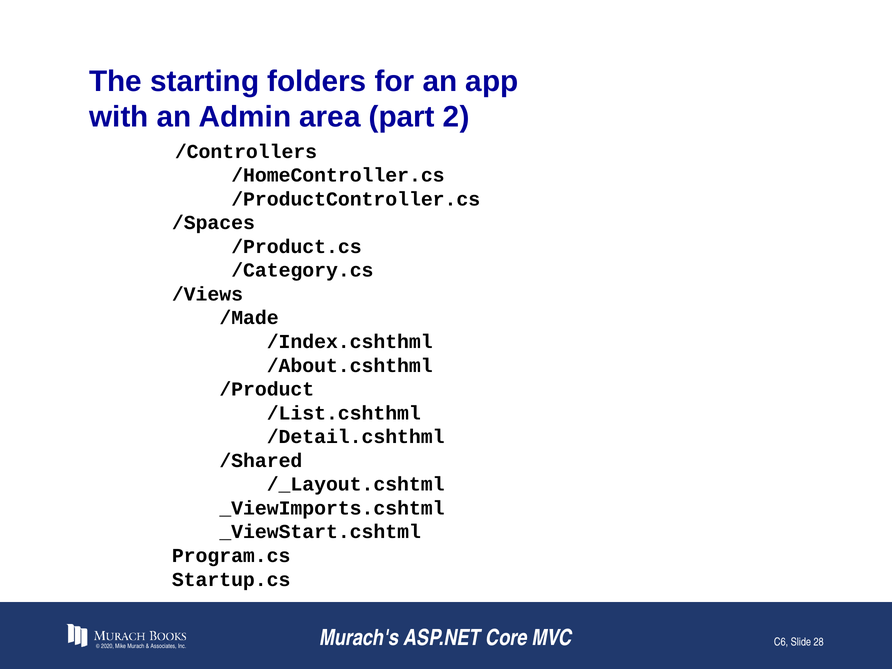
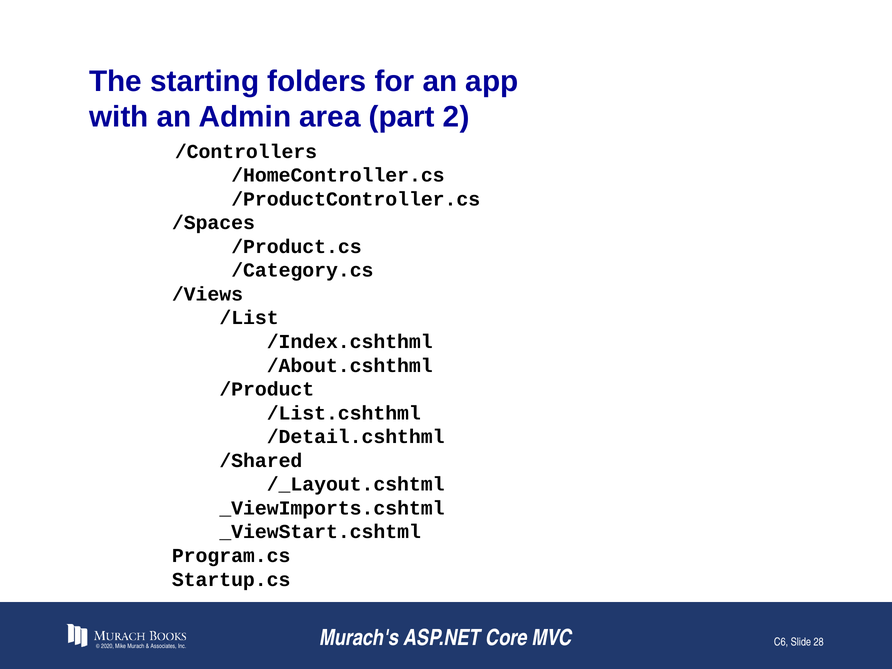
/Made: /Made -> /List (249, 318)
